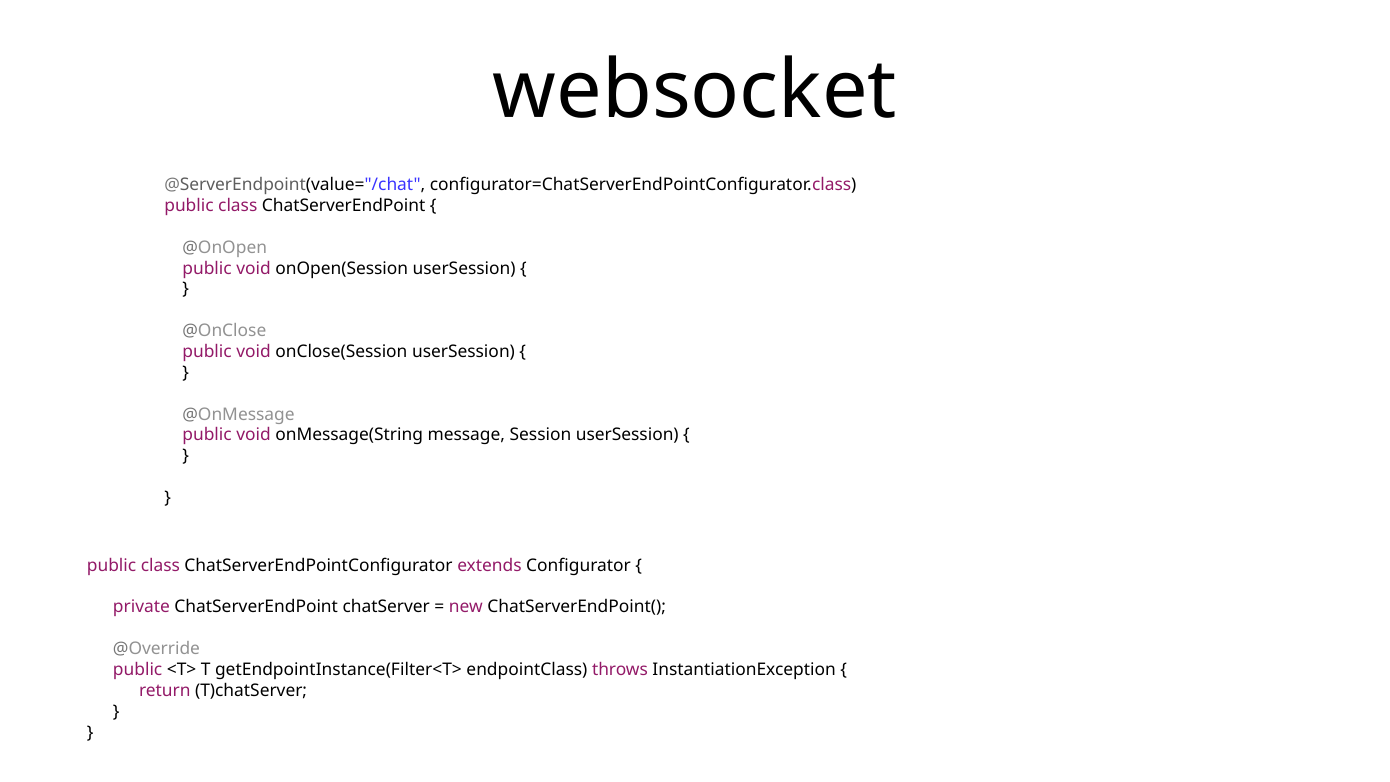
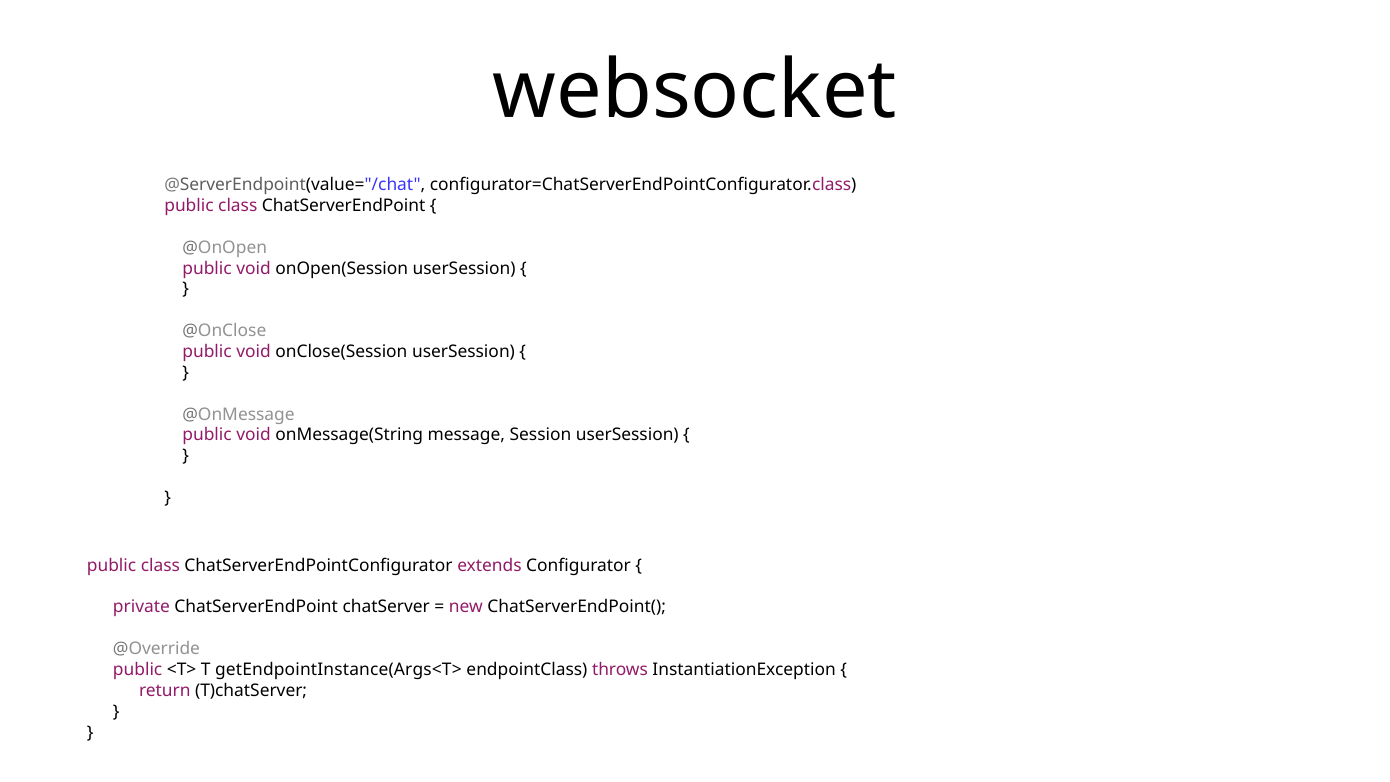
getEndpointInstance(Filter<T>: getEndpointInstance(Filter<T> -> getEndpointInstance(Args<T> (338, 670)
